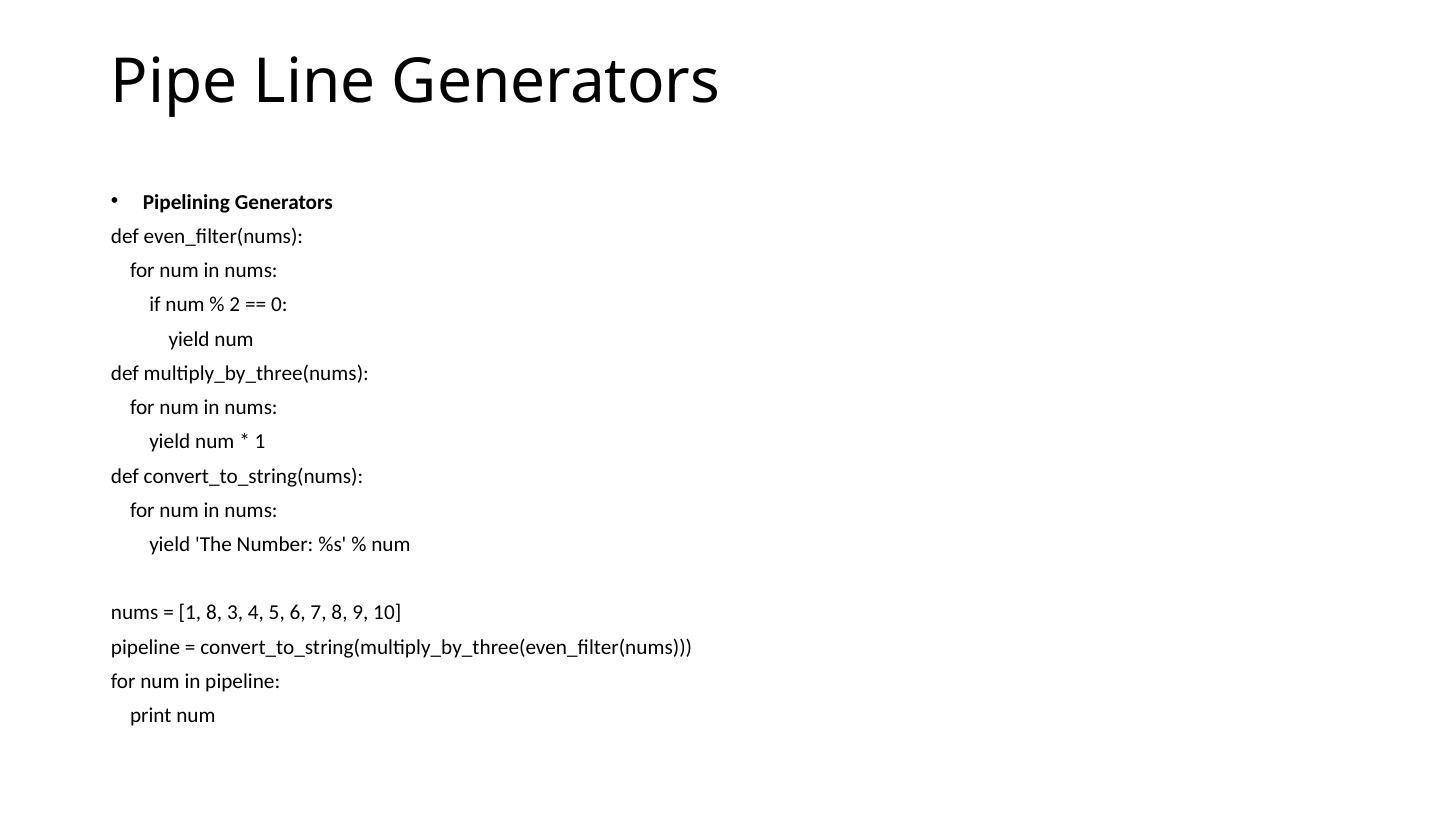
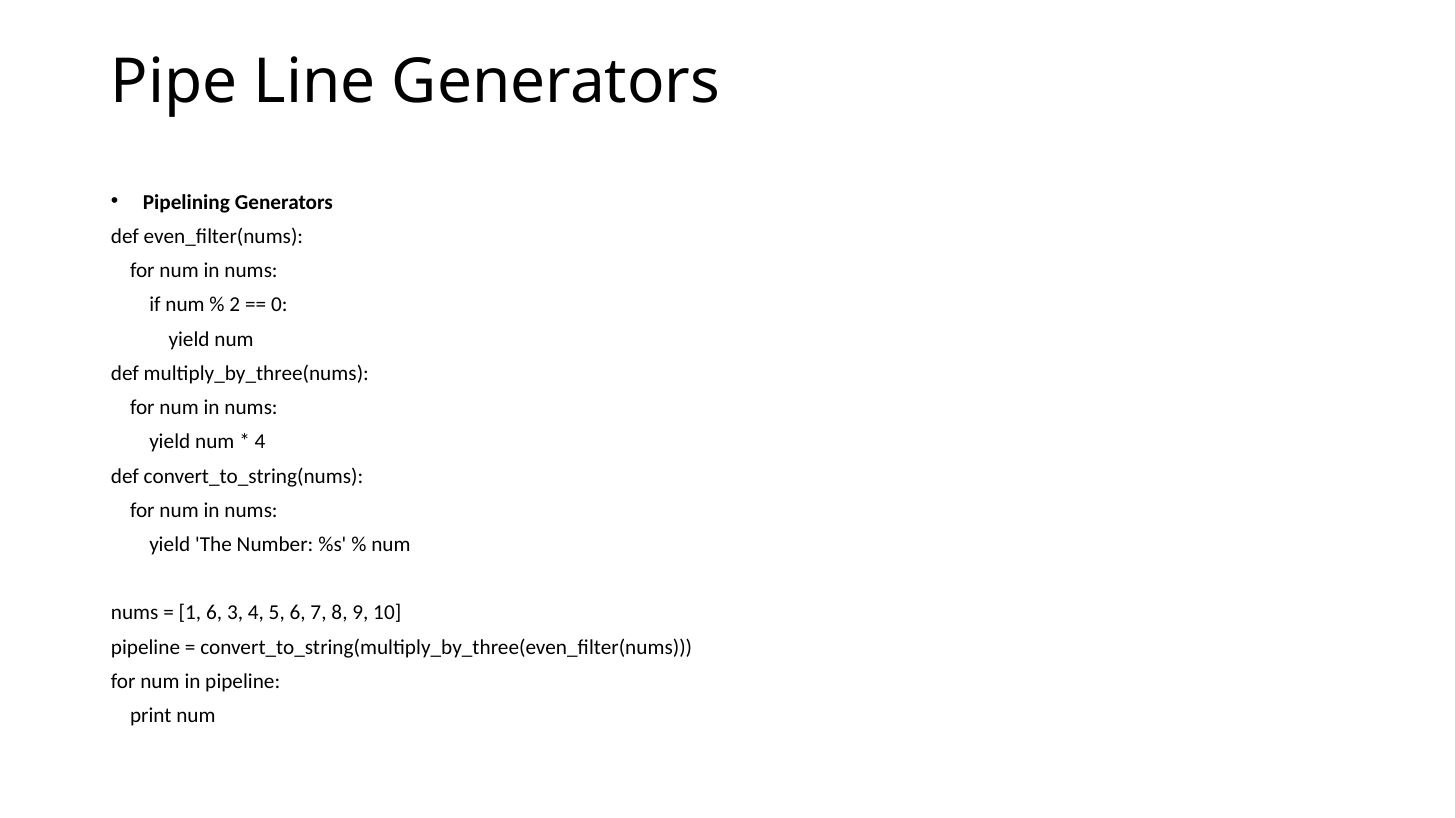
1: 1 -> 4 (260, 442)
1 8: 8 -> 6 (214, 613)
